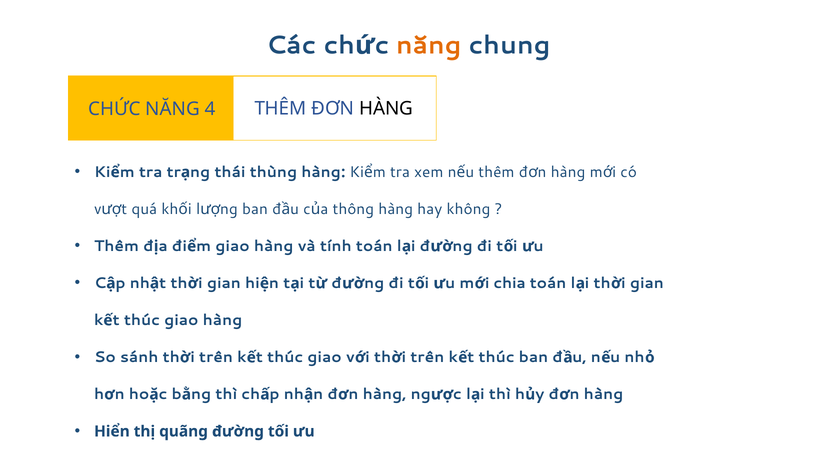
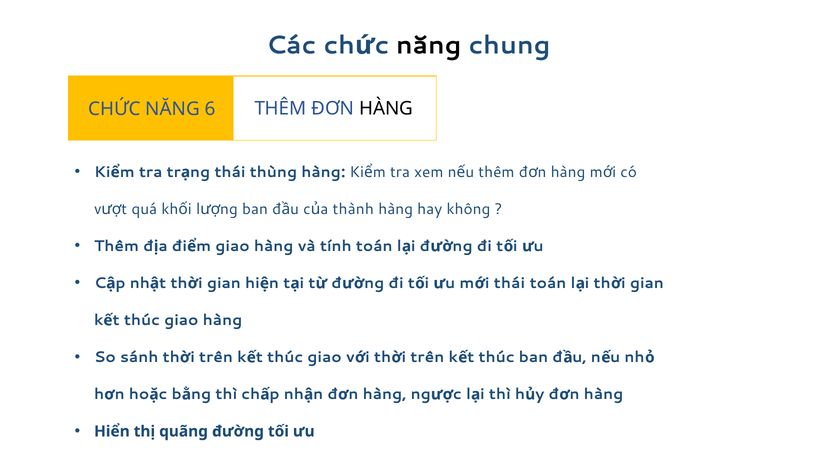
năng colour: orange -> black (429, 45)
4: 4 -> 6 (210, 109)
thông: thông -> thành (353, 209)
chia: chia -> thái (509, 284)
